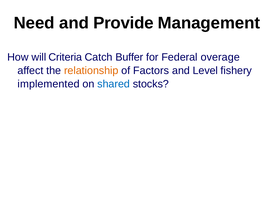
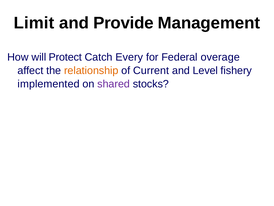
Need: Need -> Limit (34, 23)
Criteria: Criteria -> Protect (65, 57)
Buffer: Buffer -> Every (129, 57)
Factors: Factors -> Current (151, 70)
shared colour: blue -> purple (114, 84)
